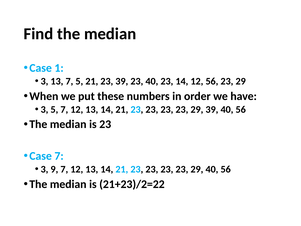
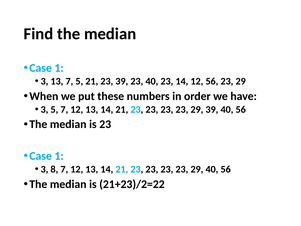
7: 7 -> 1 (59, 156)
9: 9 -> 8 (54, 169)
